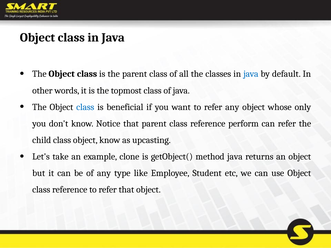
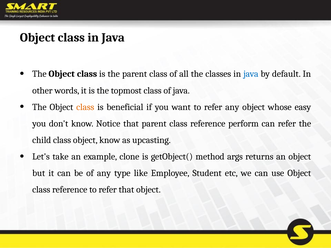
class colour: blue -> orange (85, 107)
only: only -> easy (303, 107)
method java: java -> args (235, 157)
